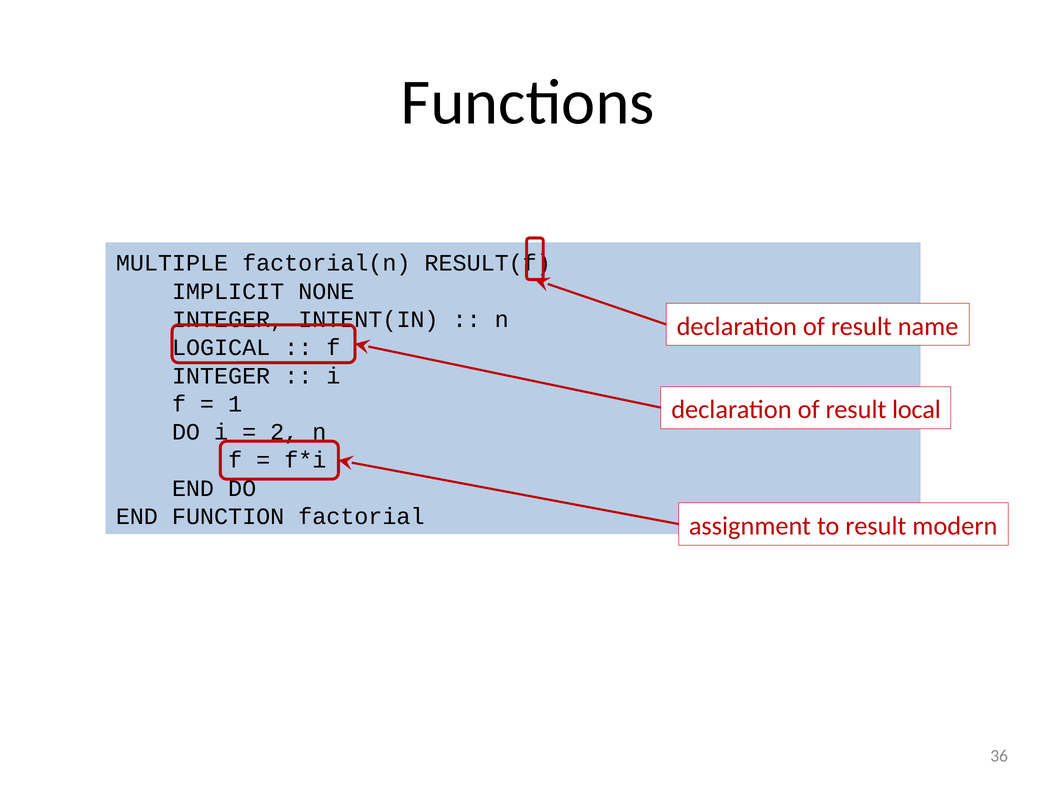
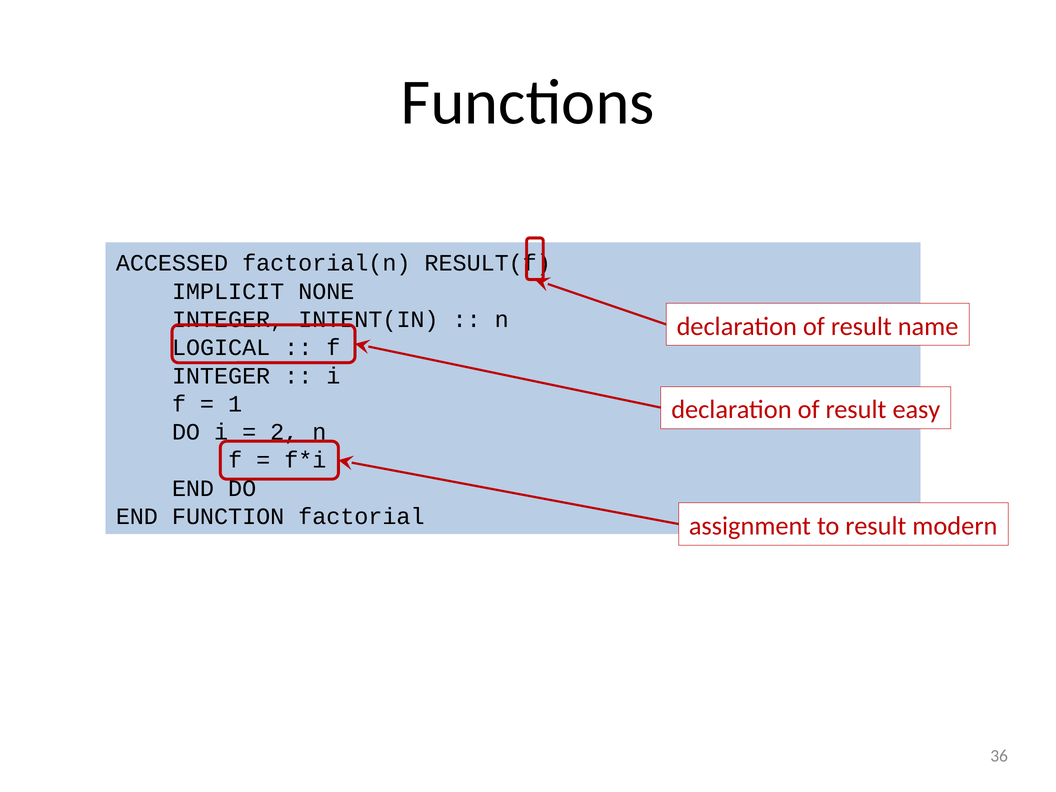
MULTIPLE: MULTIPLE -> ACCESSED (172, 263)
local: local -> easy (916, 409)
